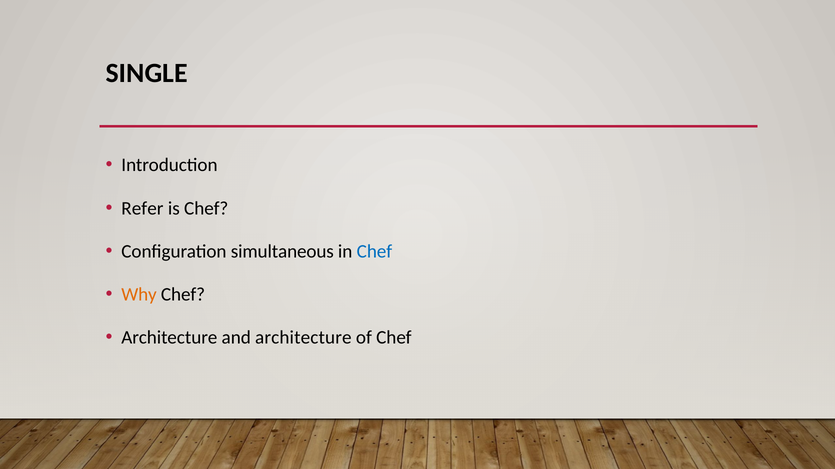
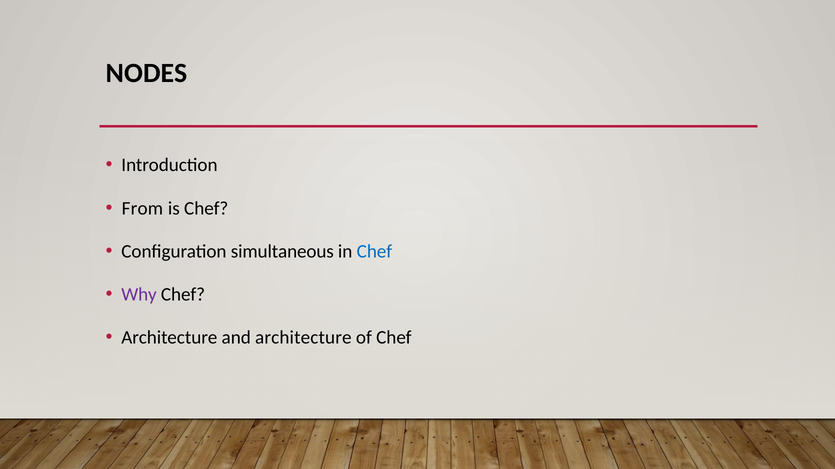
SINGLE: SINGLE -> NODES (147, 73)
Refer: Refer -> From (142, 209)
Why colour: orange -> purple (139, 295)
